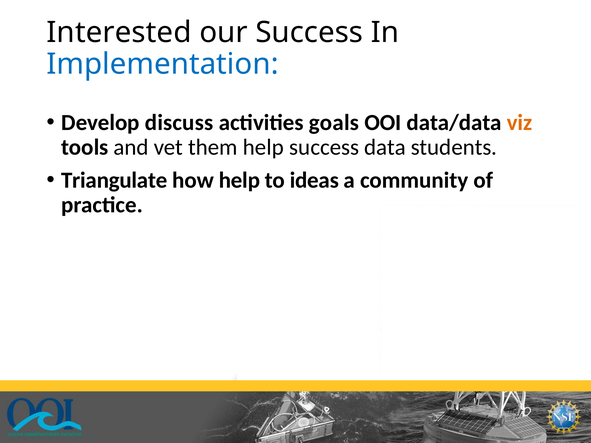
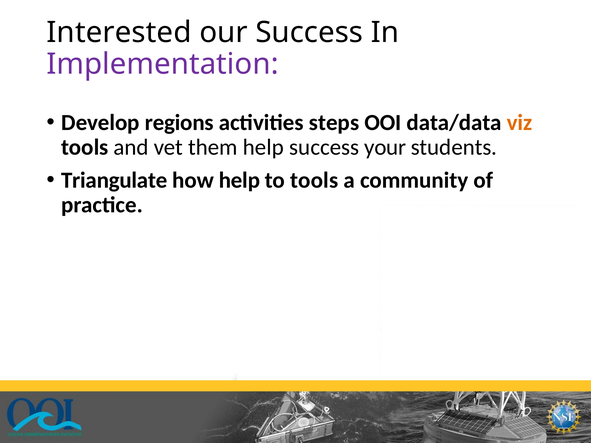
Implementation colour: blue -> purple (163, 64)
discuss: discuss -> regions (179, 123)
goals: goals -> steps (334, 123)
data: data -> your (385, 147)
to ideas: ideas -> tools (314, 180)
